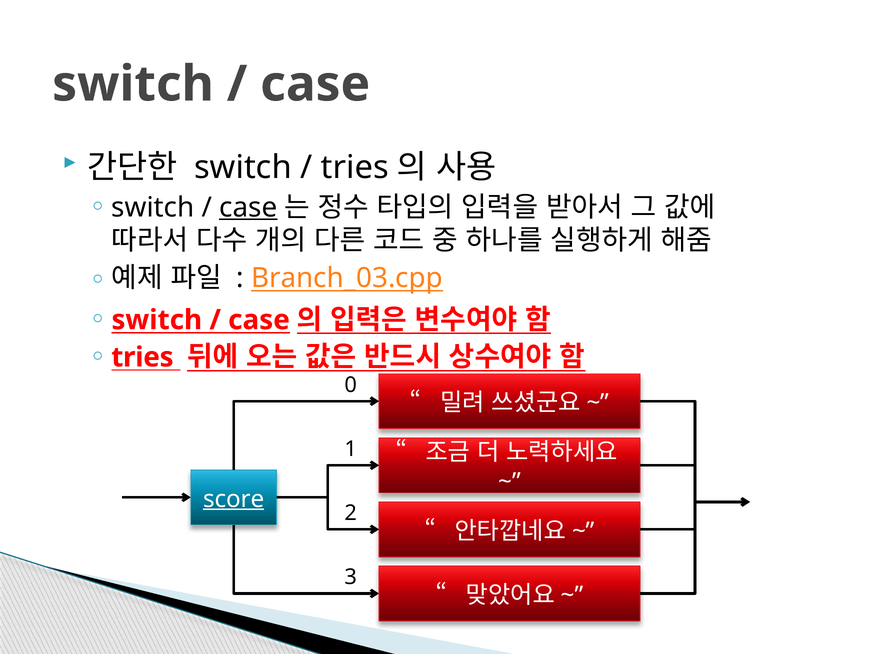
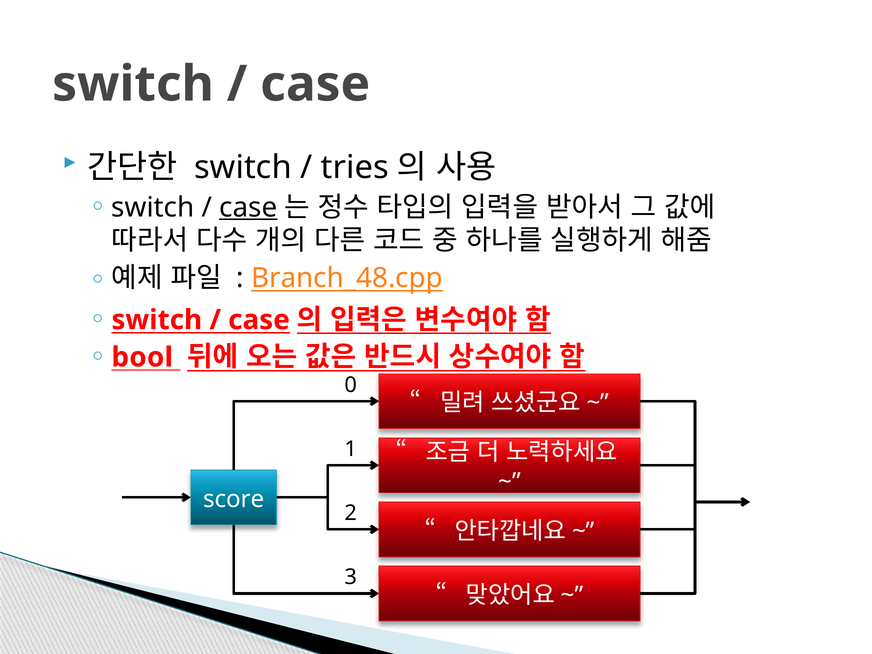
Branch_03.cpp: Branch_03.cpp -> Branch_48.cpp (347, 278)
tries: tries -> bool (142, 357)
score underline: present -> none (234, 499)
